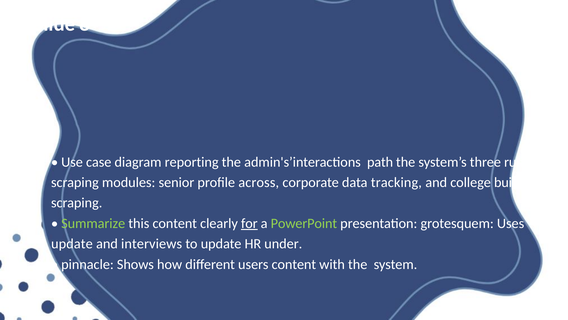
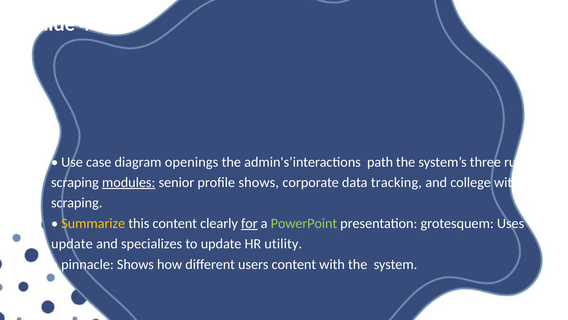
8: 8 -> 4 (85, 24)
reporting: reporting -> openings (192, 162)
modules underline: none -> present (129, 182)
profile across: across -> shows (259, 182)
college built: built -> with (507, 182)
Summarize colour: light green -> yellow (93, 223)
interviews: interviews -> specializes (152, 243)
under: under -> utility (283, 243)
